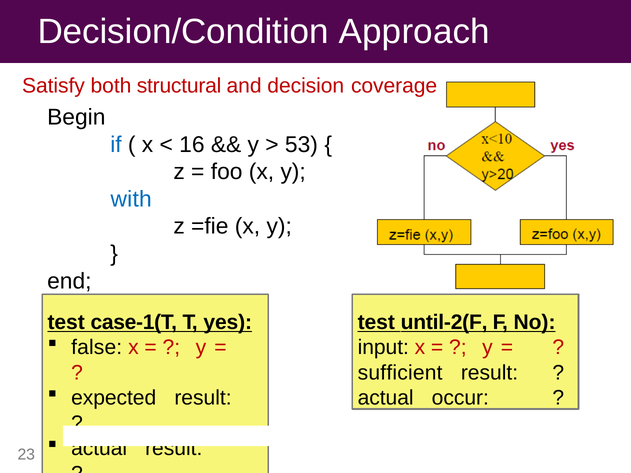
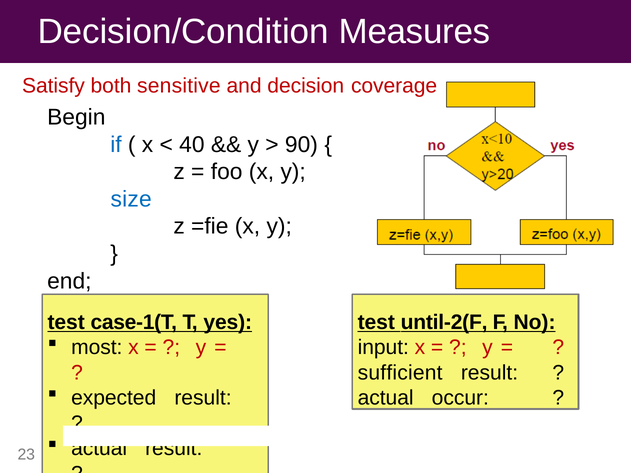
Approach: Approach -> Measures (415, 31)
structural: structural -> sensitive (179, 86)
16: 16 -> 40 (192, 145)
53: 53 -> 90 (301, 145)
with: with -> size (131, 199)
false: false -> most (97, 348)
